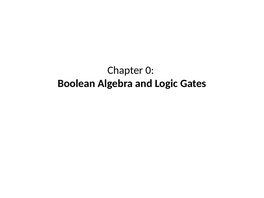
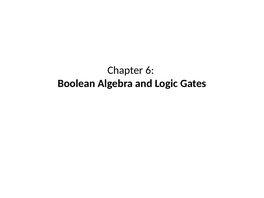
0: 0 -> 6 (150, 70)
